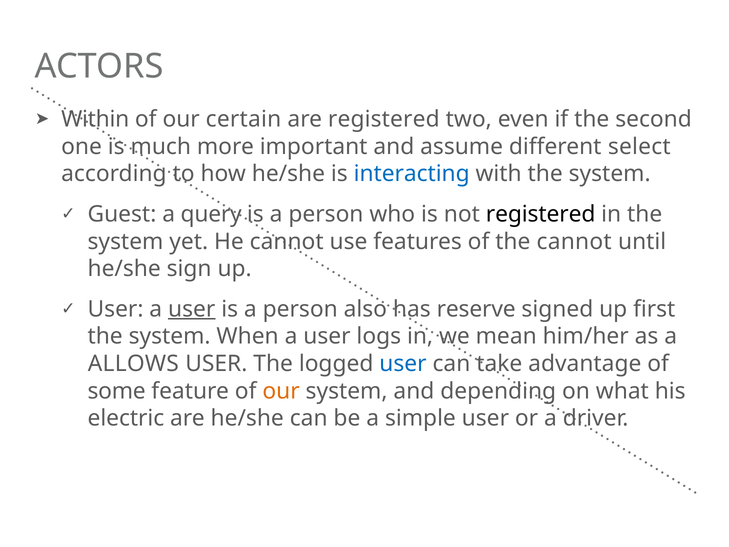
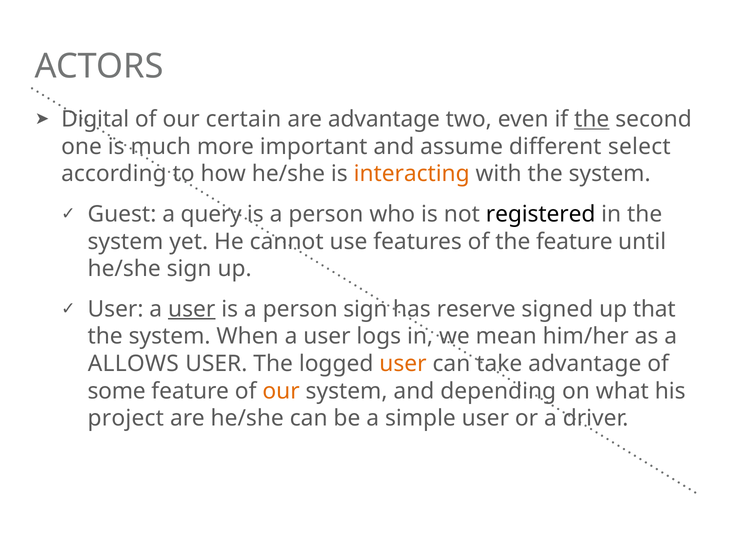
Within: Within -> Digital (95, 119)
are registered: registered -> advantage (384, 119)
the underline: none -> present (592, 119)
interacting colour: blue -> orange (412, 174)
the cannot: cannot -> feature (574, 241)
person also: also -> sign (365, 309)
first: first -> that (654, 309)
user colour: blue -> orange (403, 364)
electric: electric -> project (126, 418)
